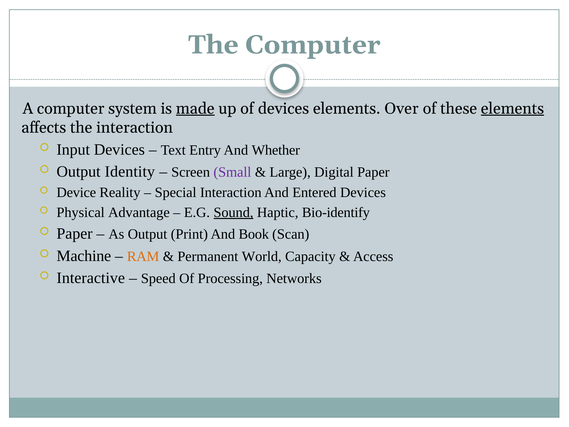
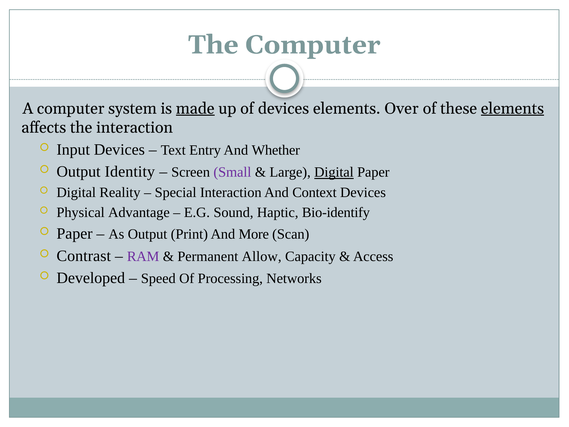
Digital underline: none -> present (334, 172)
Device: Device -> Digital (76, 192)
Entered: Entered -> Context (314, 192)
Sound underline: present -> none (233, 212)
Book: Book -> More (254, 234)
Machine: Machine -> Contrast (84, 256)
RAM colour: orange -> purple (143, 256)
World: World -> Allow (262, 256)
Interactive: Interactive -> Developed (91, 278)
